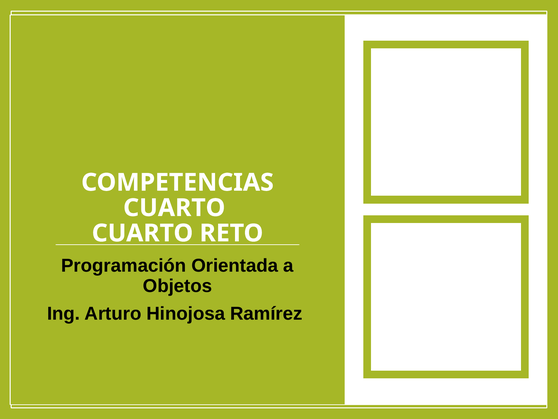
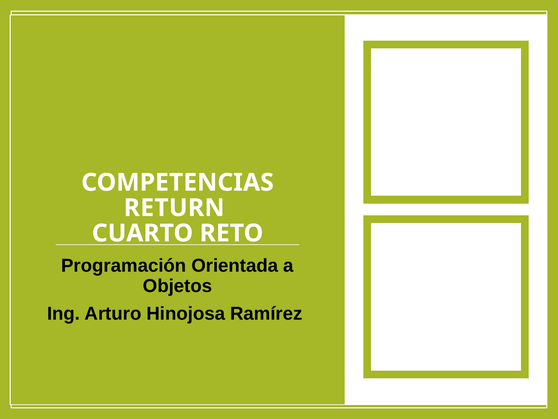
CUARTO: CUARTO -> RETURN (174, 208)
